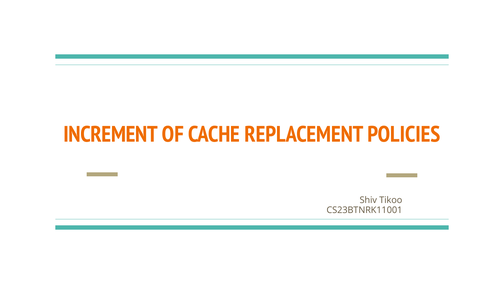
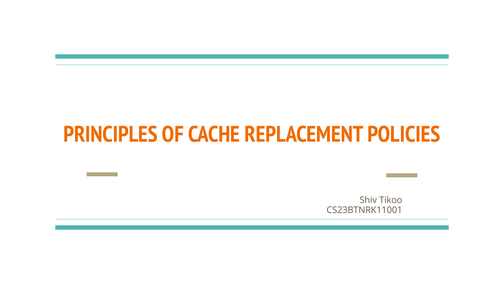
INCREMENT: INCREMENT -> PRINCIPLES (111, 134)
